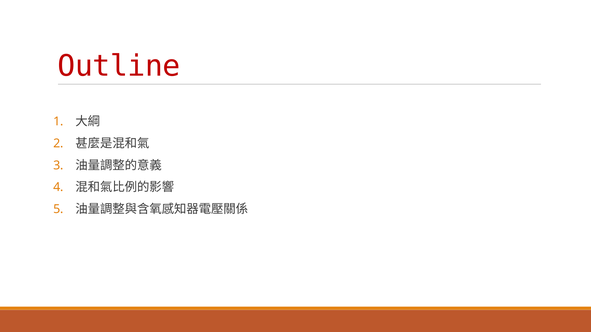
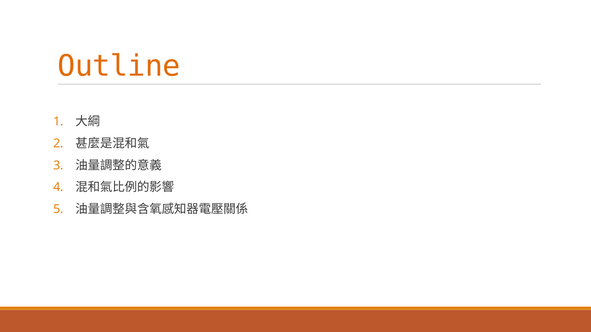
Outline colour: red -> orange (119, 66)
